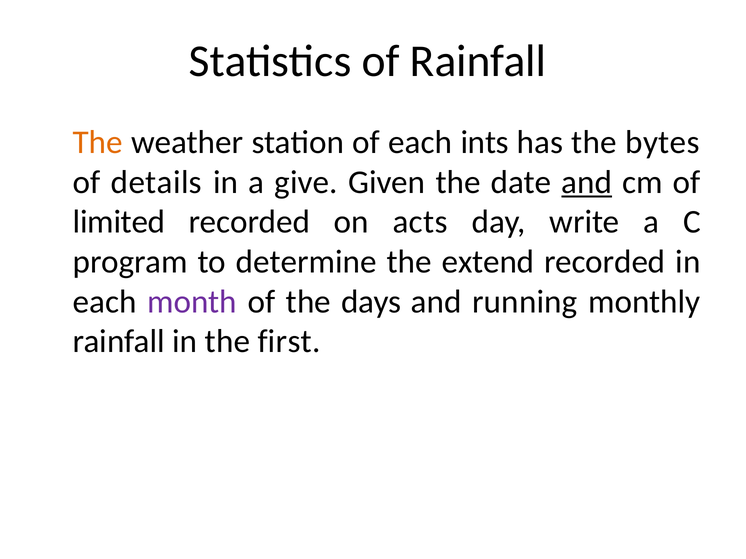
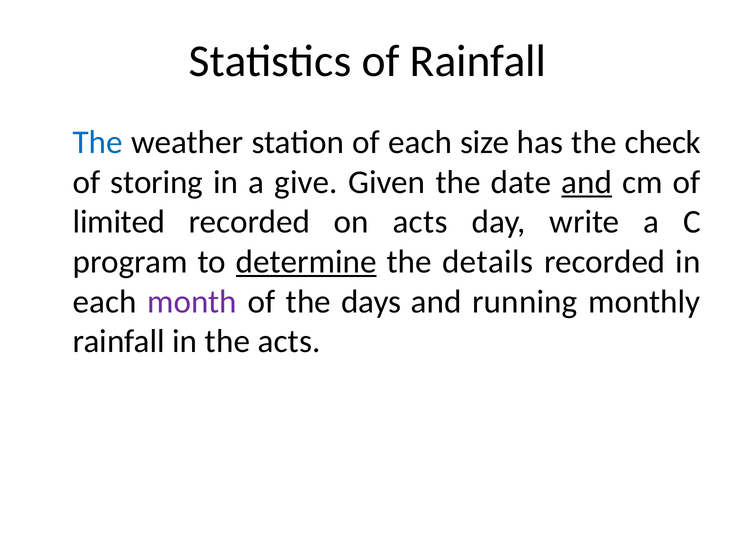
The colour: orange -> blue (98, 143)
ints: ints -> size (485, 143)
bytes: bytes -> check (663, 143)
details: details -> storing (157, 182)
determine underline: none -> present (306, 262)
extend: extend -> details (488, 262)
the first: first -> acts (289, 342)
